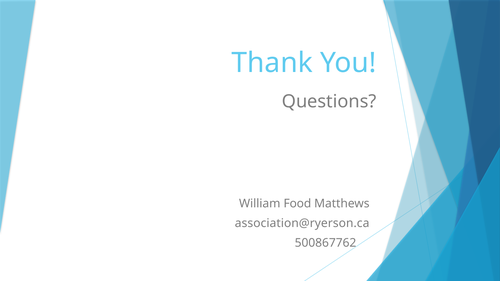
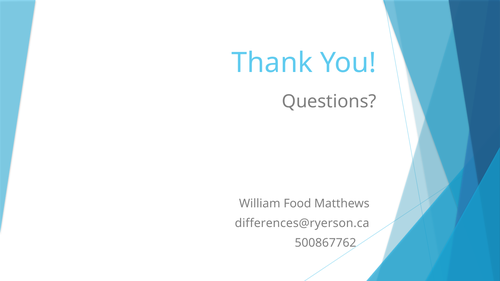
association@ryerson.ca: association@ryerson.ca -> differences@ryerson.ca (302, 223)
